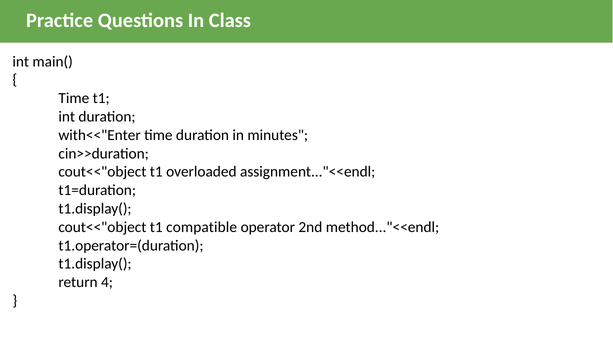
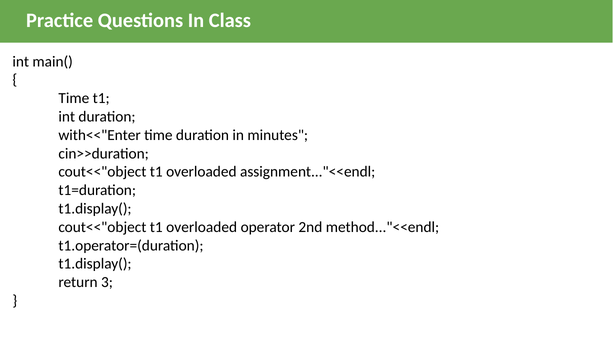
compatible: compatible -> overloaded (202, 227)
4: 4 -> 3 (107, 282)
